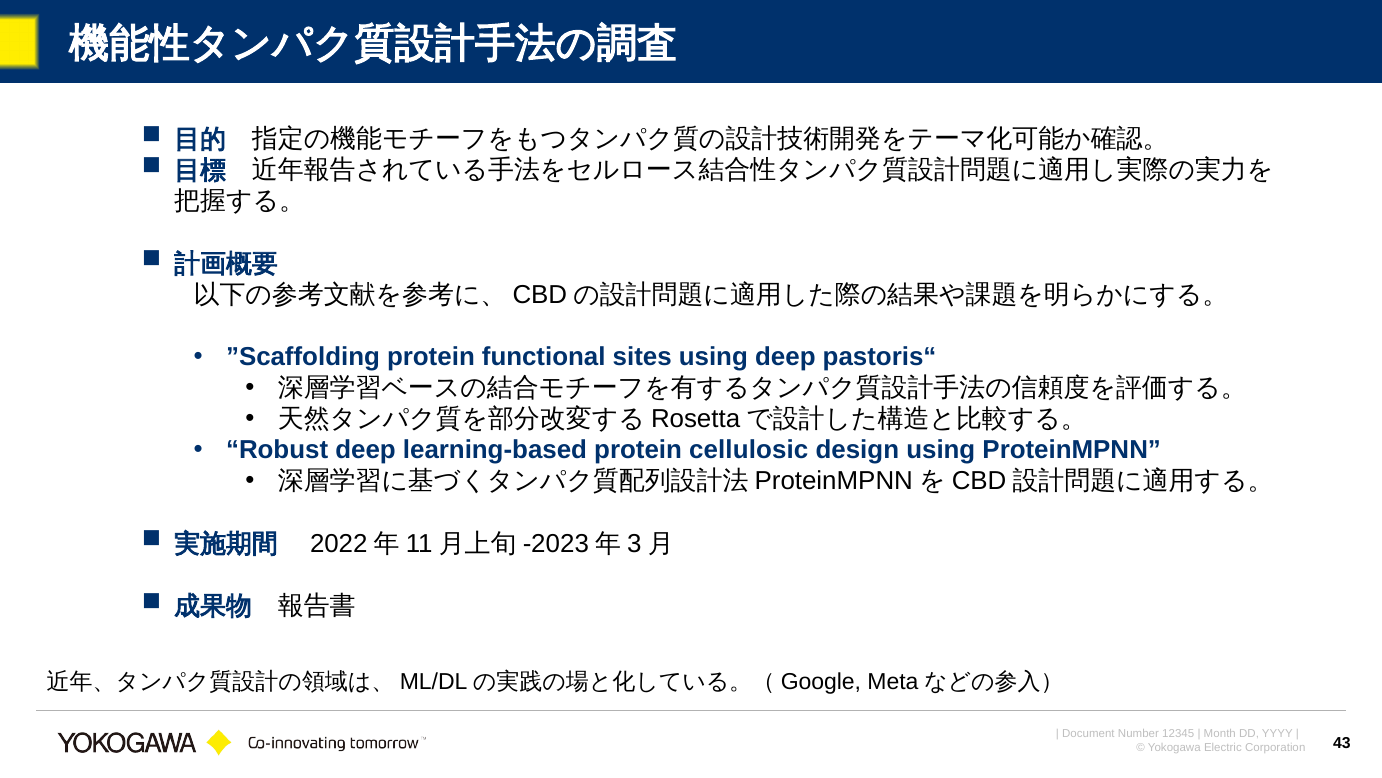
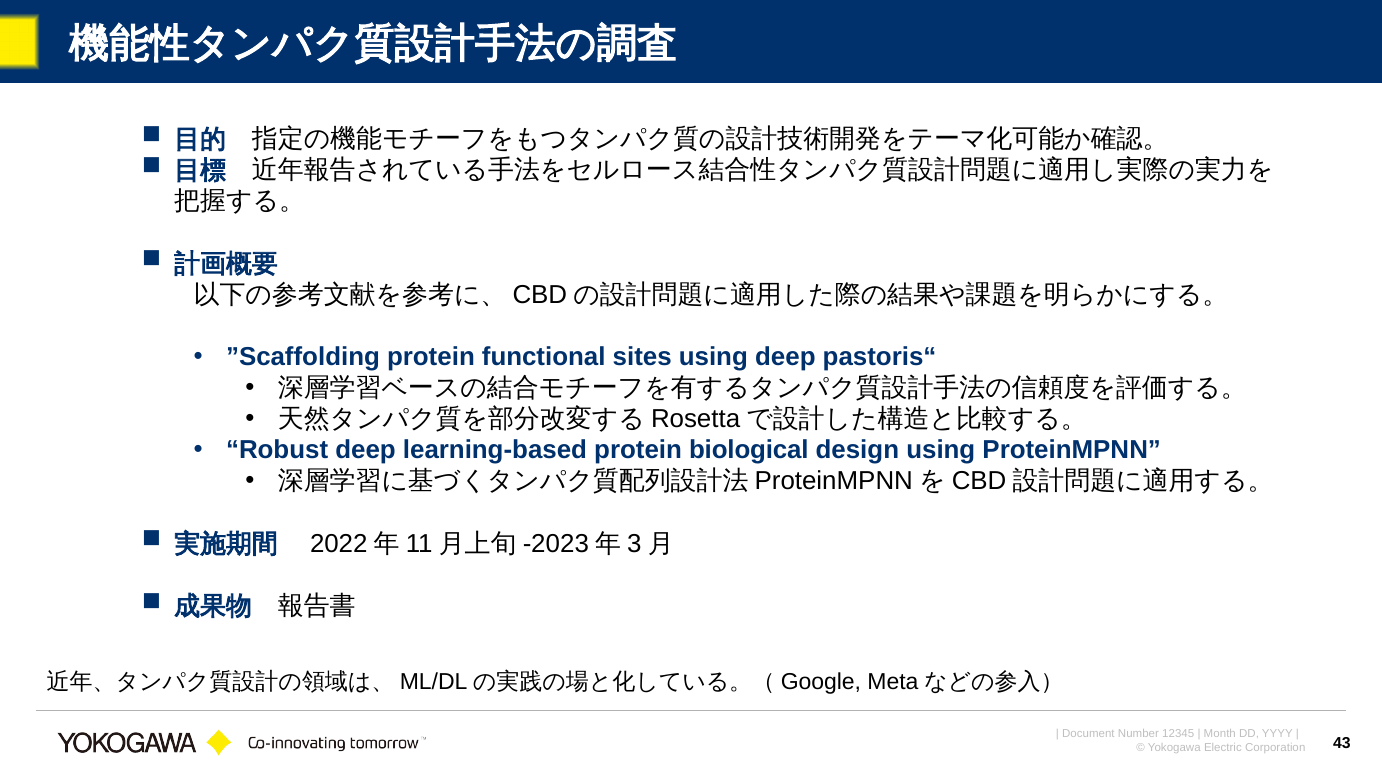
cellulosic: cellulosic -> biological (749, 450)
